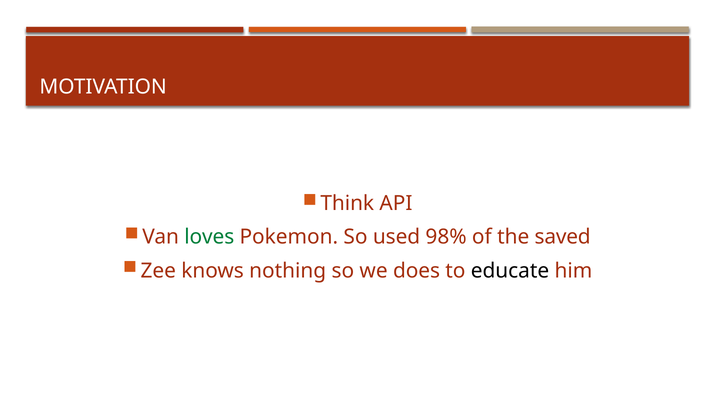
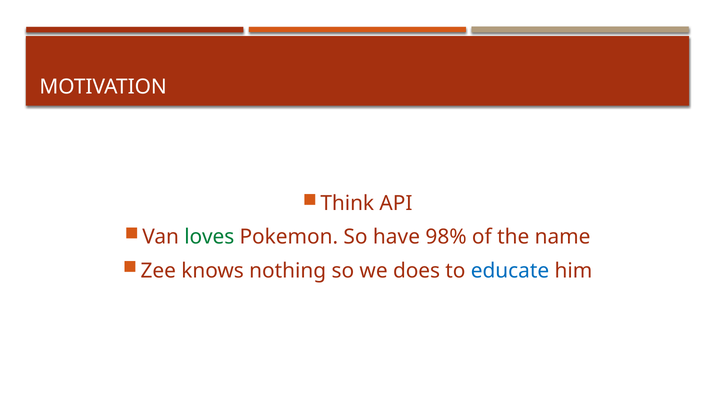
used: used -> have (396, 237)
saved: saved -> name (563, 237)
educate colour: black -> blue (510, 271)
